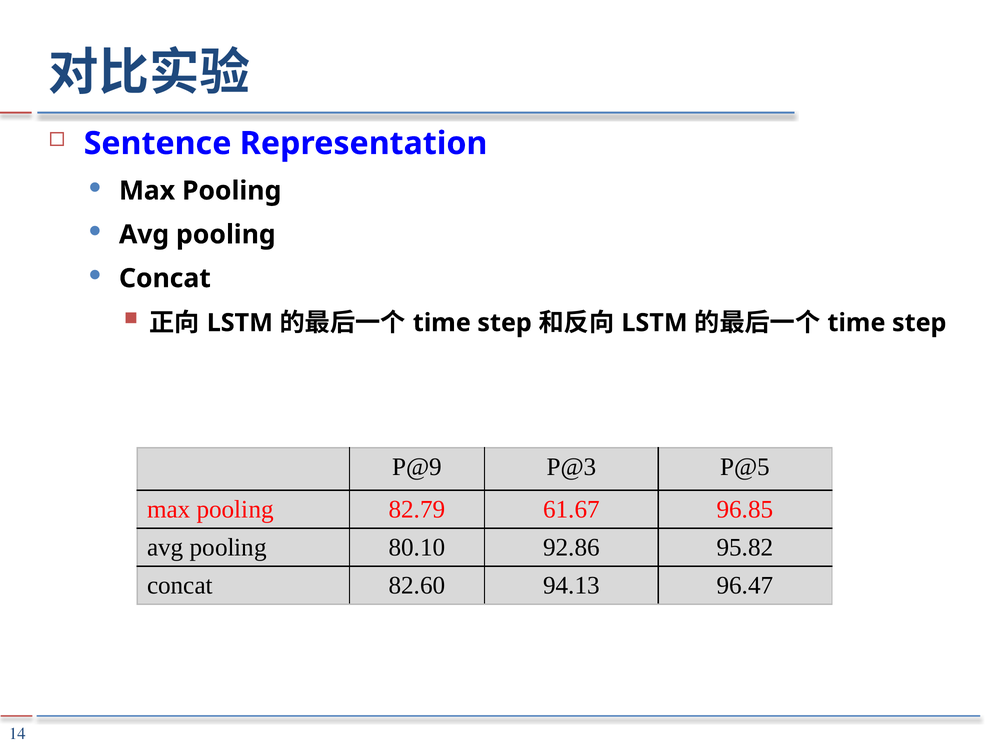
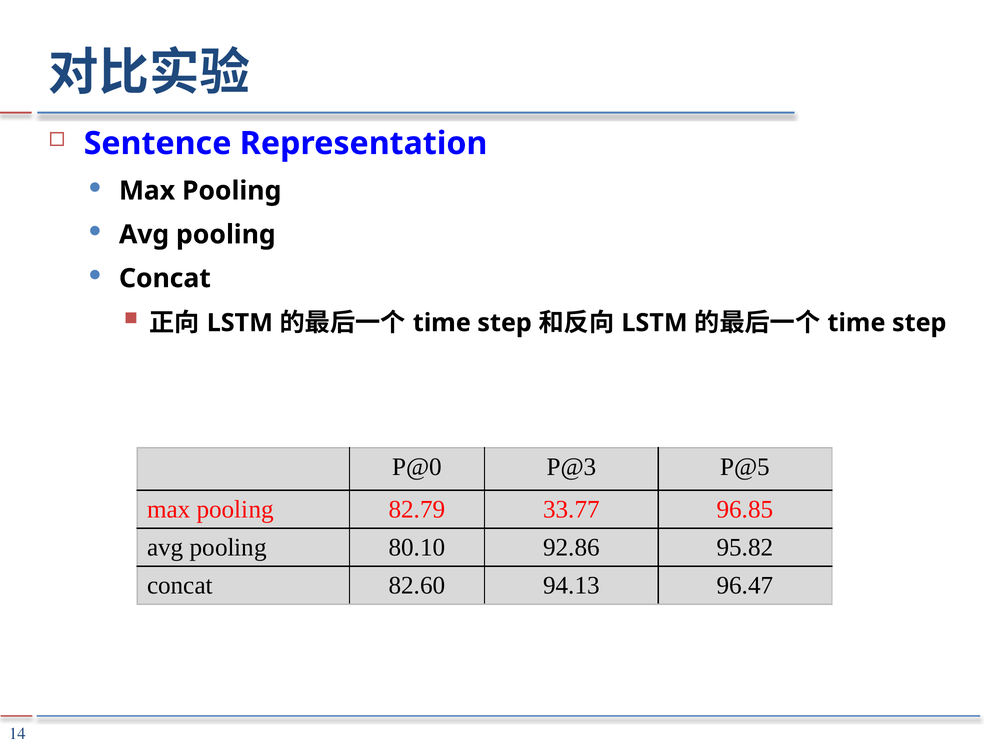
P@9: P@9 -> P@0 (417, 466)
61.67: 61.67 -> 33.77 (571, 509)
